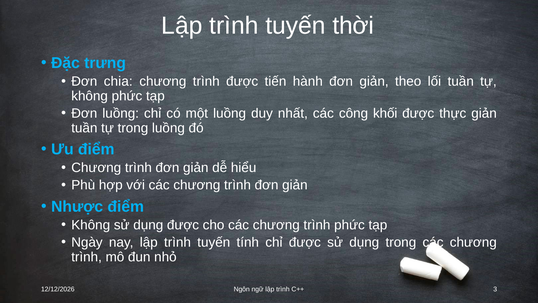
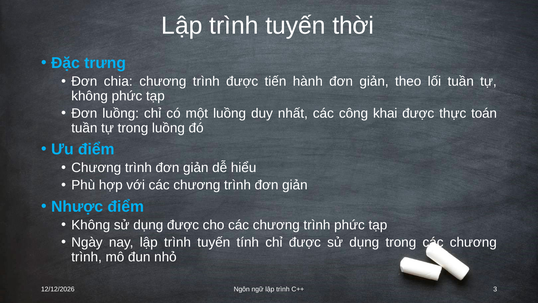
khối: khối -> khai (385, 113)
thực giản: giản -> toán (484, 113)
